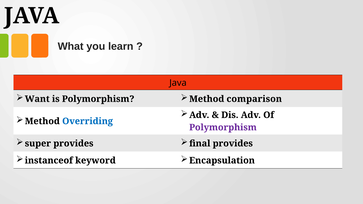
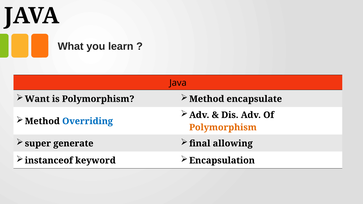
comparison: comparison -> encapsulate (254, 99)
Polymorphism colour: purple -> orange (223, 128)
super provides: provides -> generate (73, 144)
final provides: provides -> allowing (233, 144)
